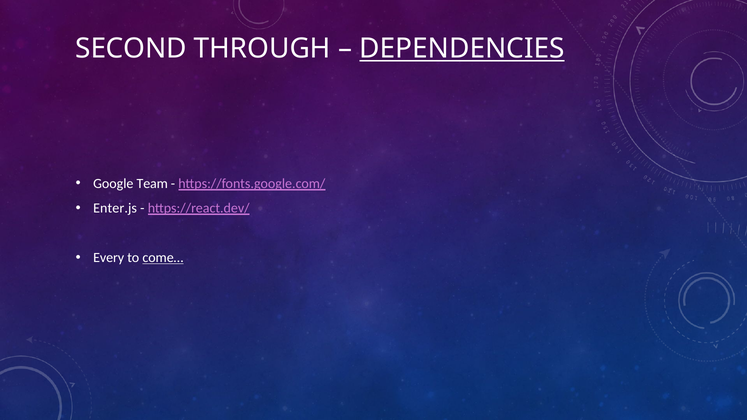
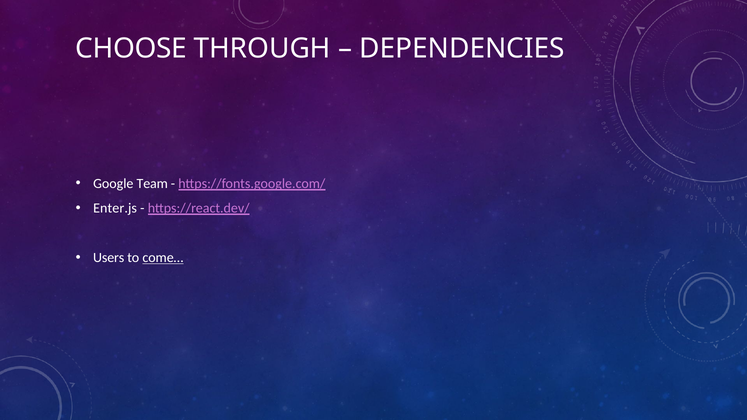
SECOND: SECOND -> CHOOSE (131, 49)
DEPENDENCIES underline: present -> none (462, 49)
Every: Every -> Users (109, 258)
